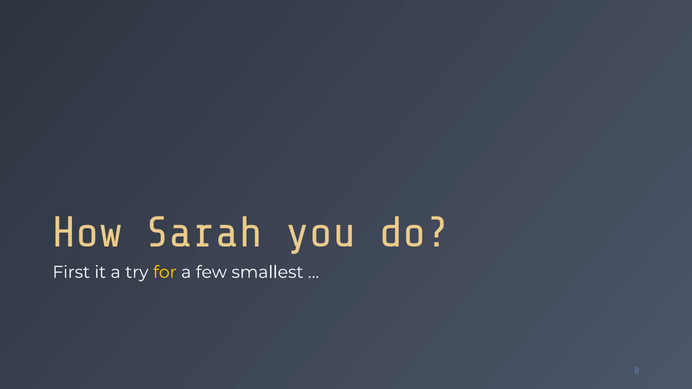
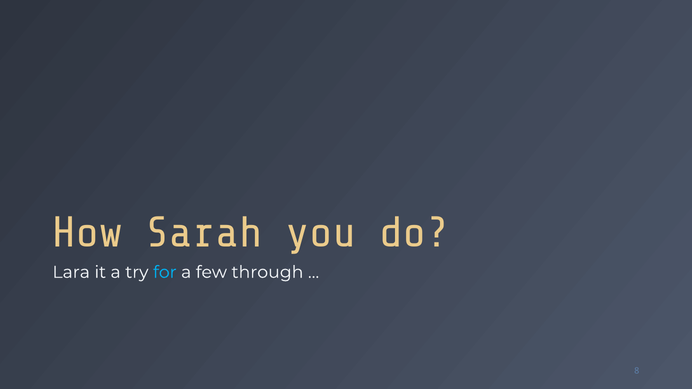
First: First -> Lara (71, 272)
for colour: yellow -> light blue (165, 272)
smallest: smallest -> through (267, 272)
